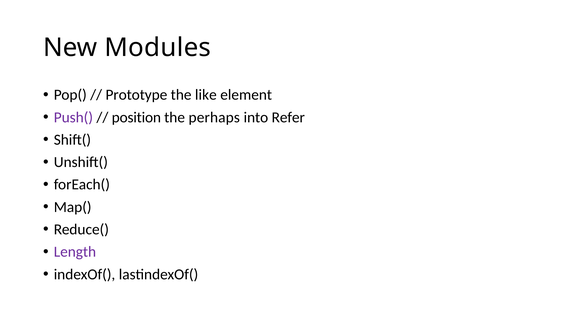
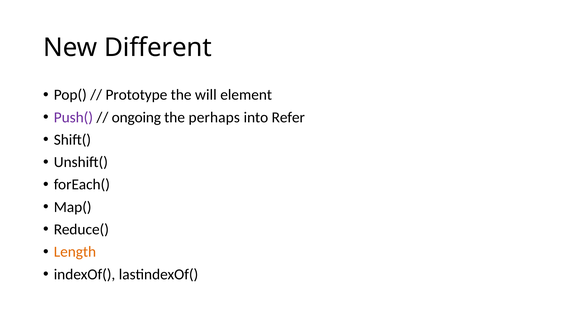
Modules: Modules -> Different (158, 48)
like: like -> will (206, 95)
position: position -> ongoing (136, 117)
Length colour: purple -> orange (75, 252)
